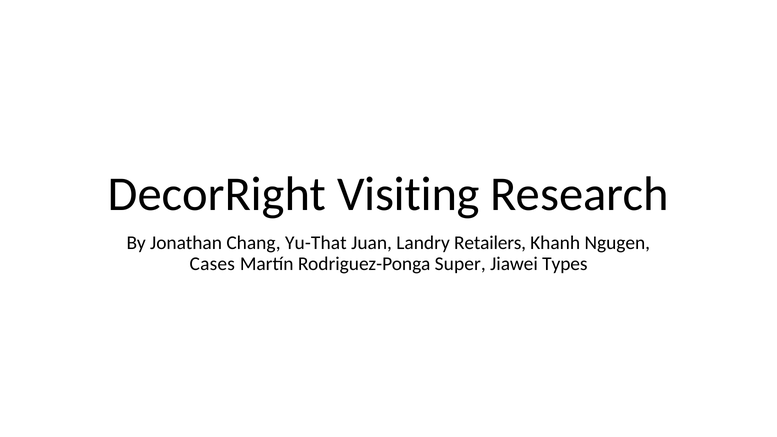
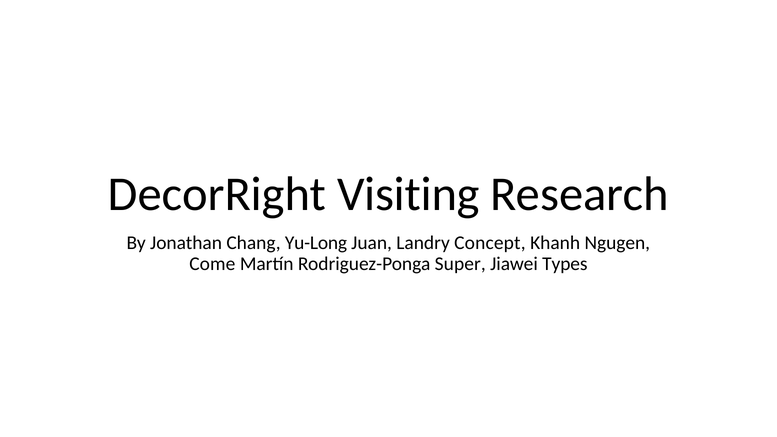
Yu-That: Yu-That -> Yu-Long (316, 243)
Retailers: Retailers -> Concept (490, 243)
Cases: Cases -> Come (212, 264)
